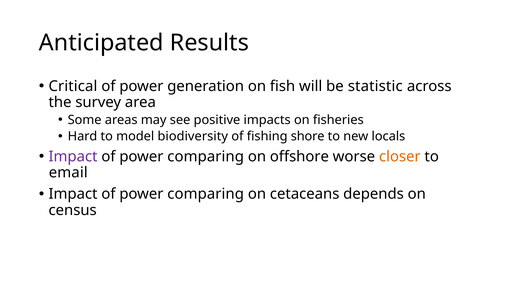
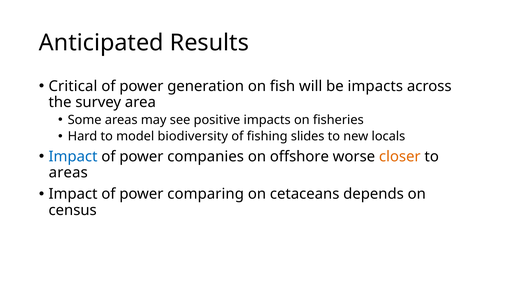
be statistic: statistic -> impacts (375, 86)
shore: shore -> slides (308, 137)
Impact colour: purple -> blue (73, 157)
comparing: comparing -> companies (206, 157)
email: email -> areas (68, 173)
